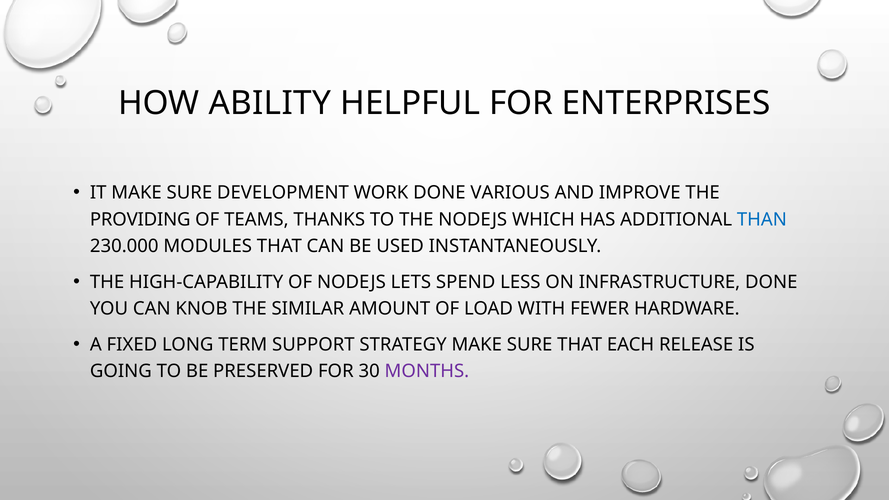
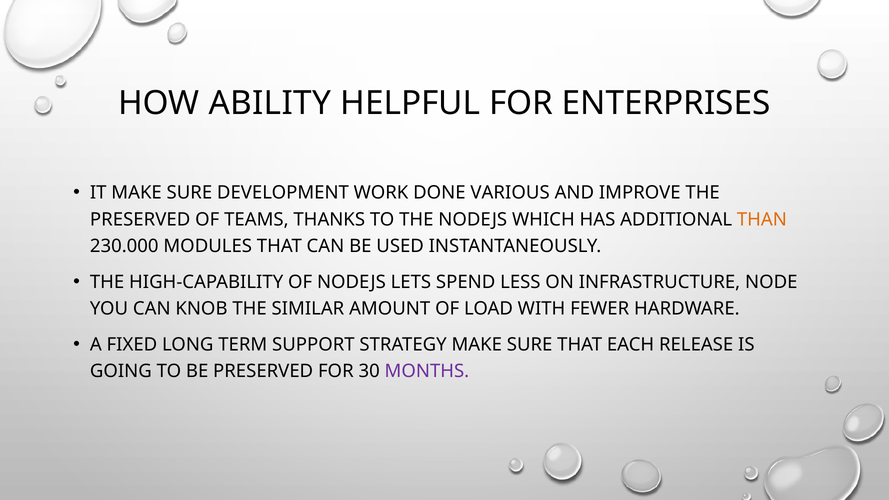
PROVIDING: PROVIDING -> PRESERVED (140, 219)
THAN colour: blue -> orange (762, 219)
INFRASTRUCTURE DONE: DONE -> NODE (771, 282)
